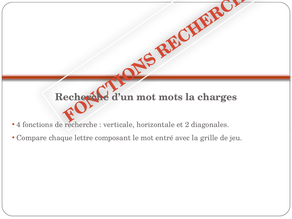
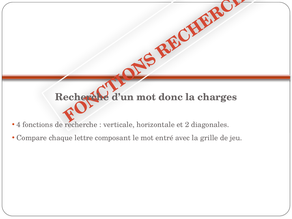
mots: mots -> donc (171, 97)
